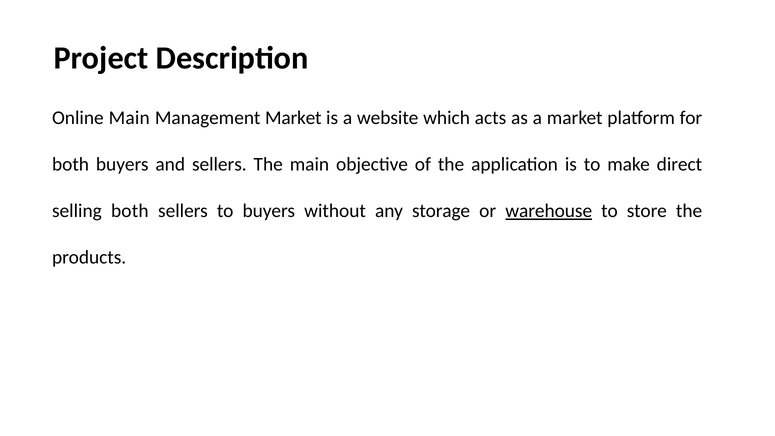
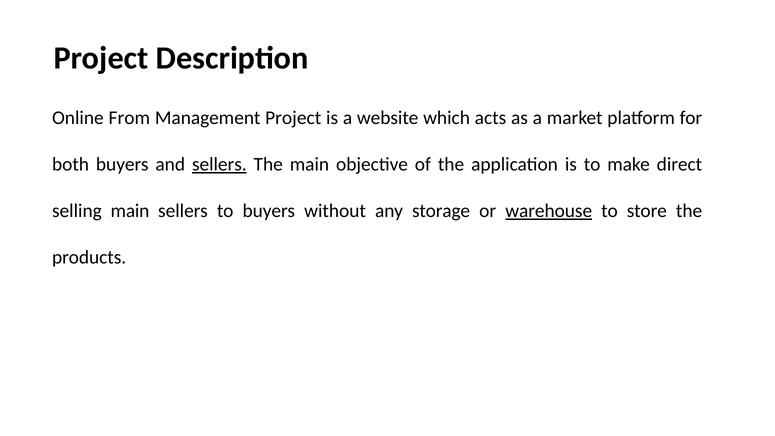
Online Main: Main -> From (129, 118)
Management Market: Market -> Project (293, 118)
sellers underline: none -> present (219, 164)
selling both: both -> main (130, 211)
